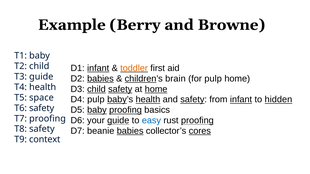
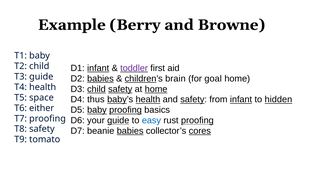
toddler colour: orange -> purple (134, 68)
for pulp: pulp -> goal (213, 79)
D4 pulp: pulp -> thus (96, 100)
T6 safety: safety -> either (42, 108)
context: context -> tomato (45, 140)
